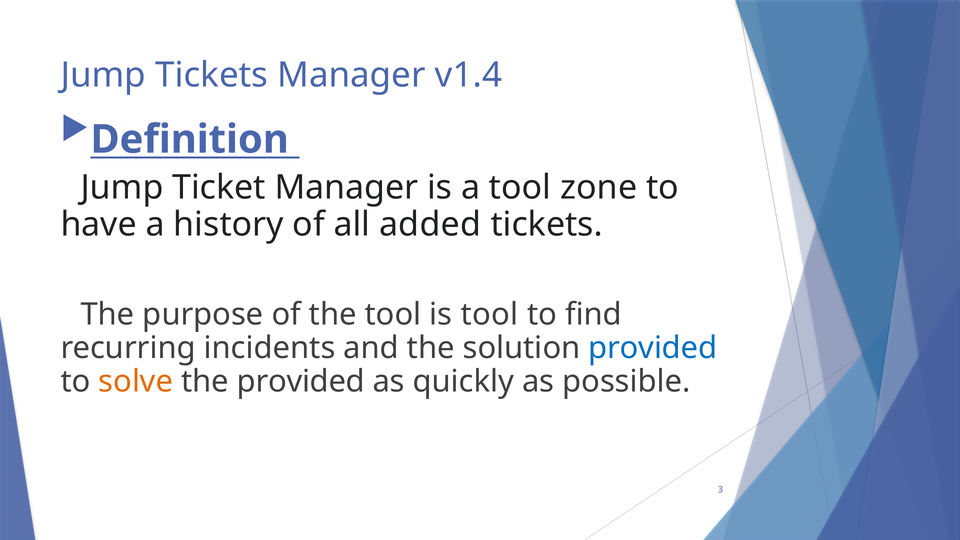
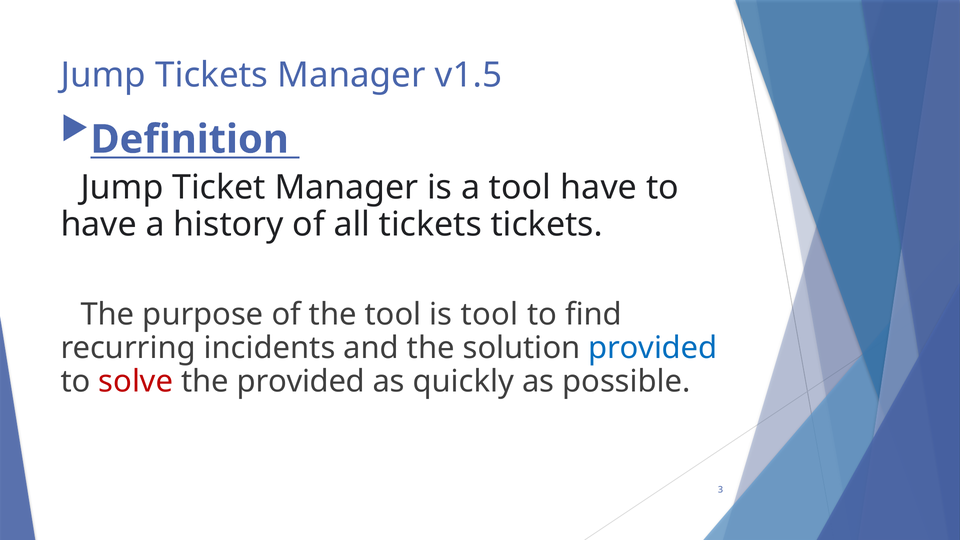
v1.4: v1.4 -> v1.5 (468, 75)
tool zone: zone -> have (599, 188)
all added: added -> tickets (430, 224)
solve colour: orange -> red (136, 381)
